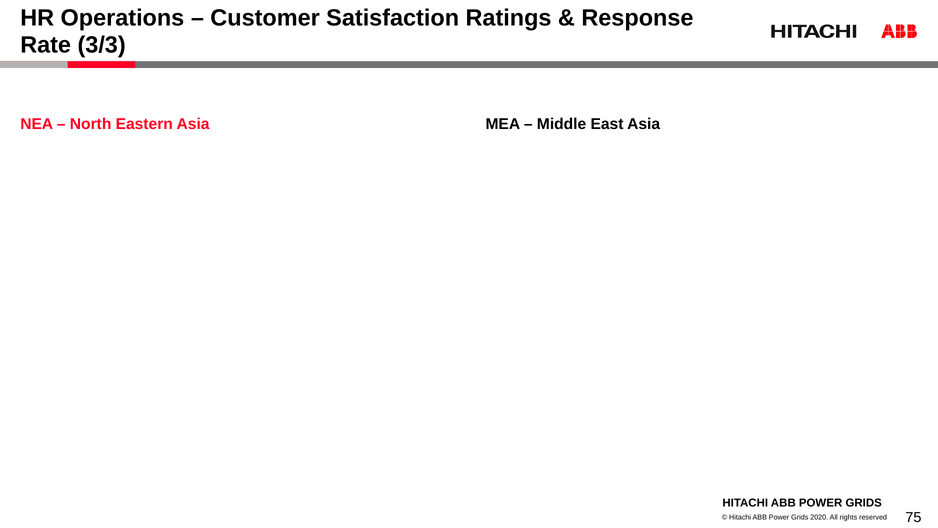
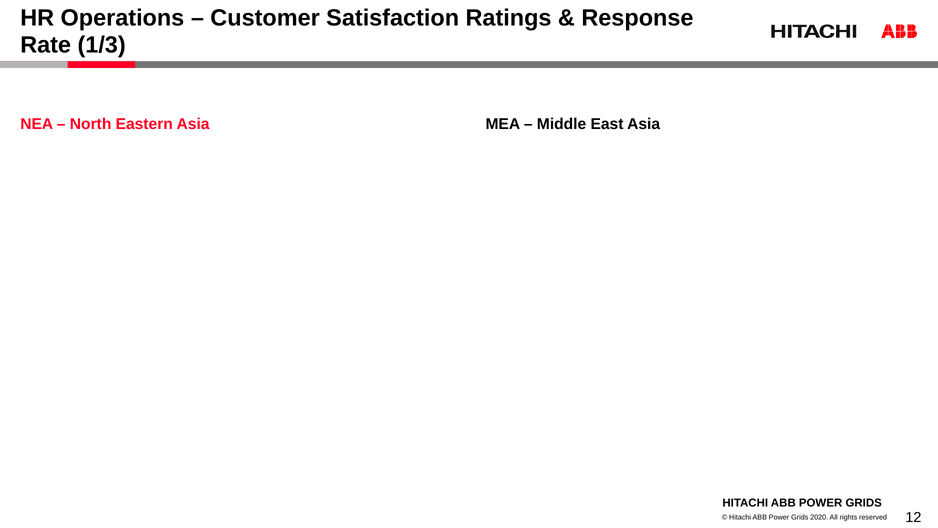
3/3: 3/3 -> 1/3 (102, 45)
75: 75 -> 12 (913, 517)
